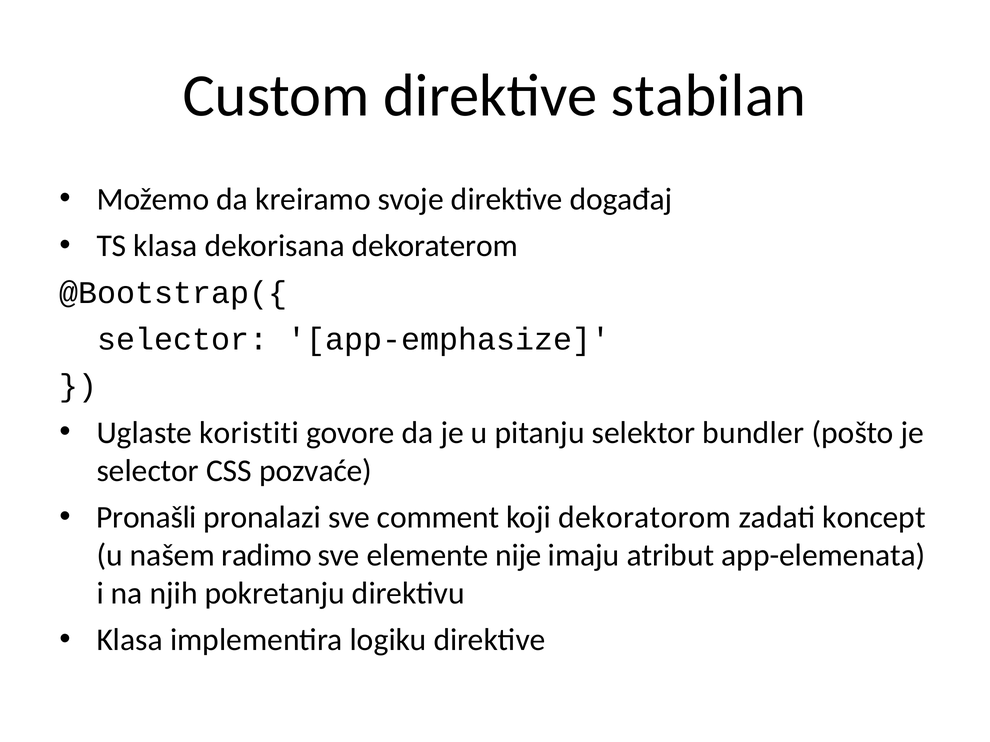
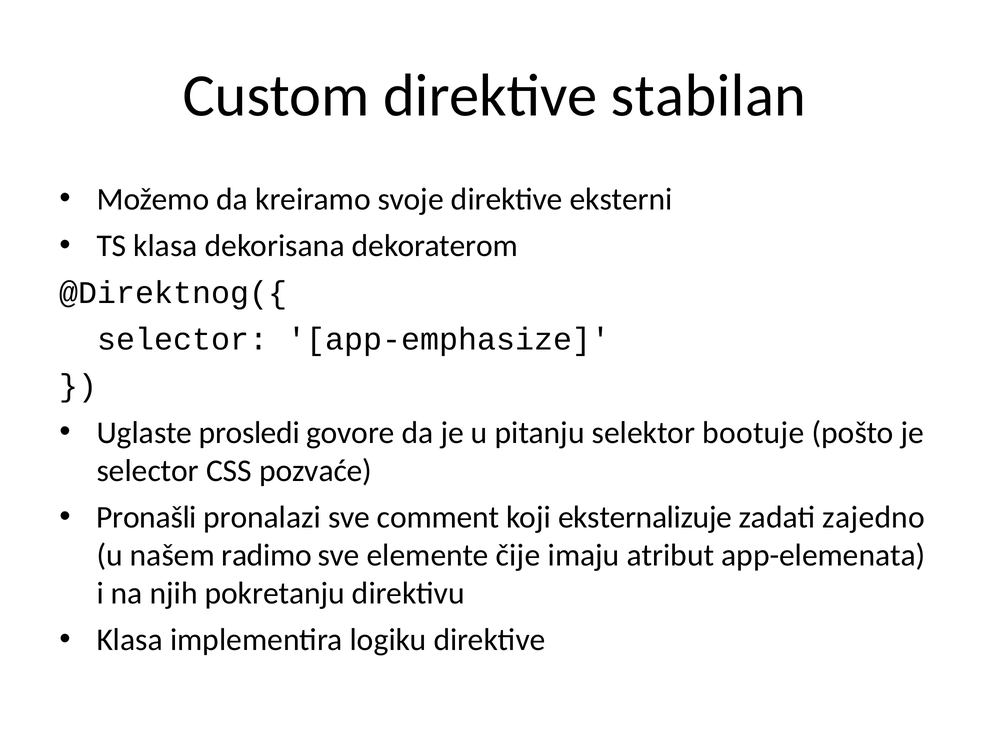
događaj: događaj -> eksterni (621, 199)
@Bootstrap({: @Bootstrap({ -> @Direktnog({ (173, 293)
koristiti: koristiti -> prosledi (249, 433)
bundler: bundler -> bootuje (753, 433)
dekoratorom: dekoratorom -> eksternalizuje (645, 518)
koncept: koncept -> zajedno (874, 518)
nije: nije -> čije (518, 556)
